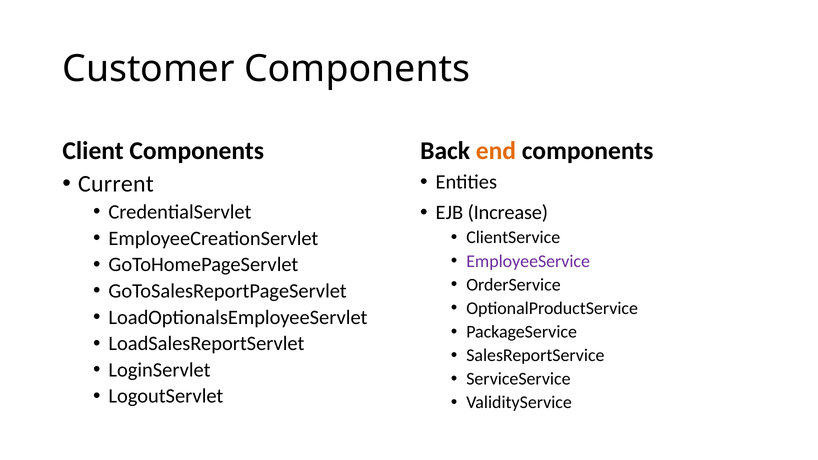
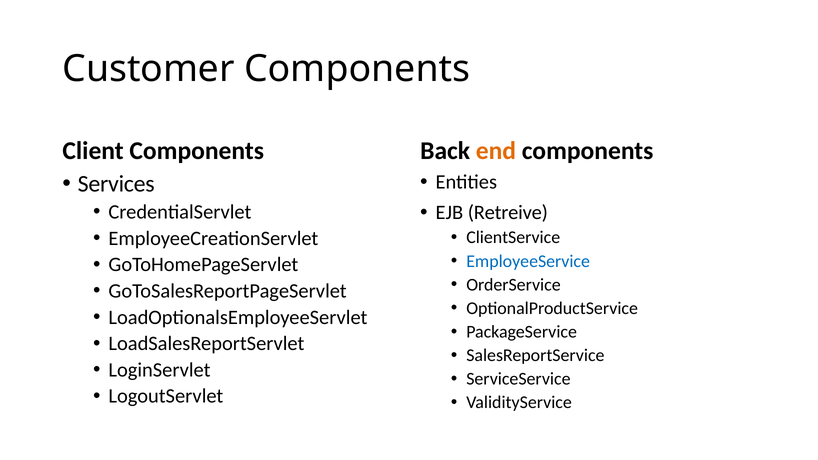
Current: Current -> Services (116, 184)
Increase: Increase -> Retreive (508, 213)
EmployeeService colour: purple -> blue (528, 261)
